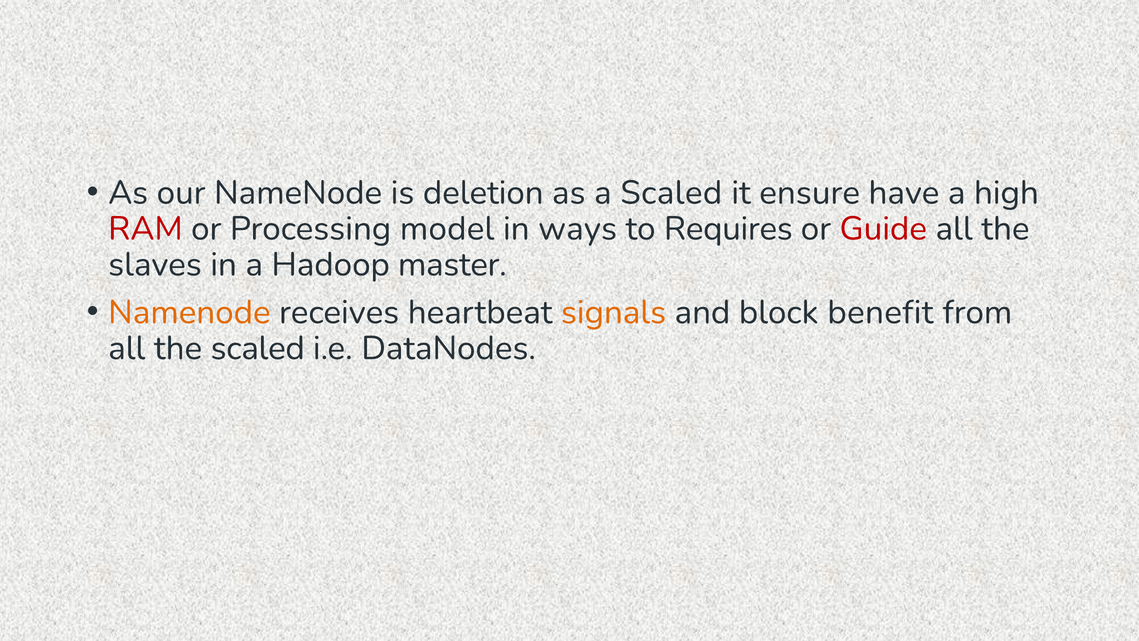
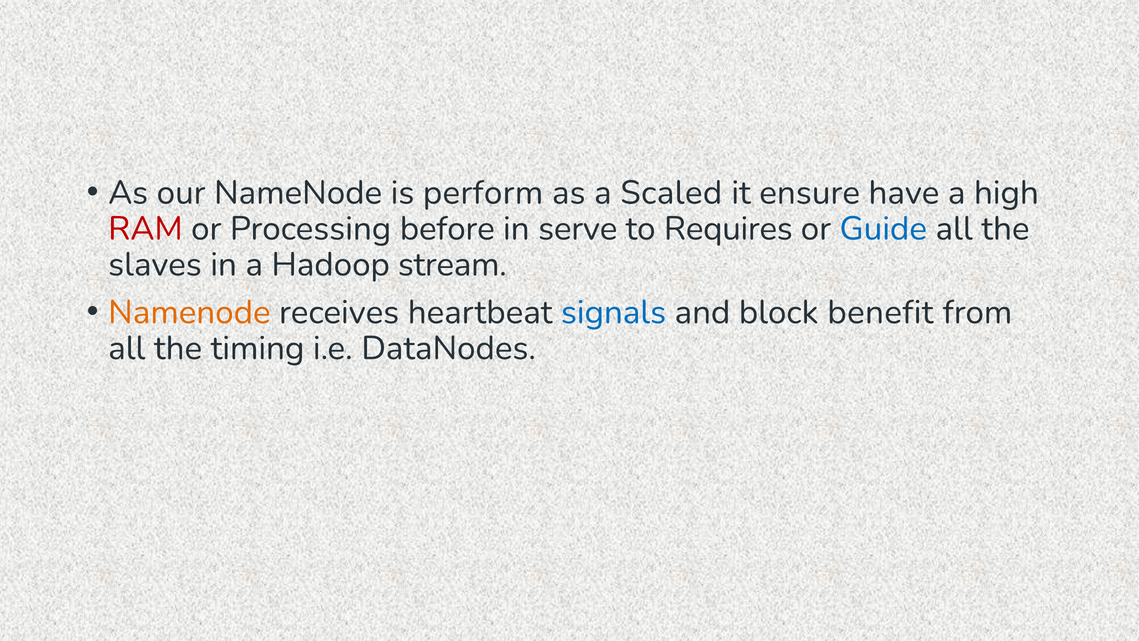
deletion: deletion -> perform (483, 193)
model: model -> before (447, 228)
ways: ways -> serve (578, 228)
Guide colour: red -> blue (883, 228)
master: master -> stream (452, 264)
signals colour: orange -> blue (614, 312)
the scaled: scaled -> timing (258, 348)
